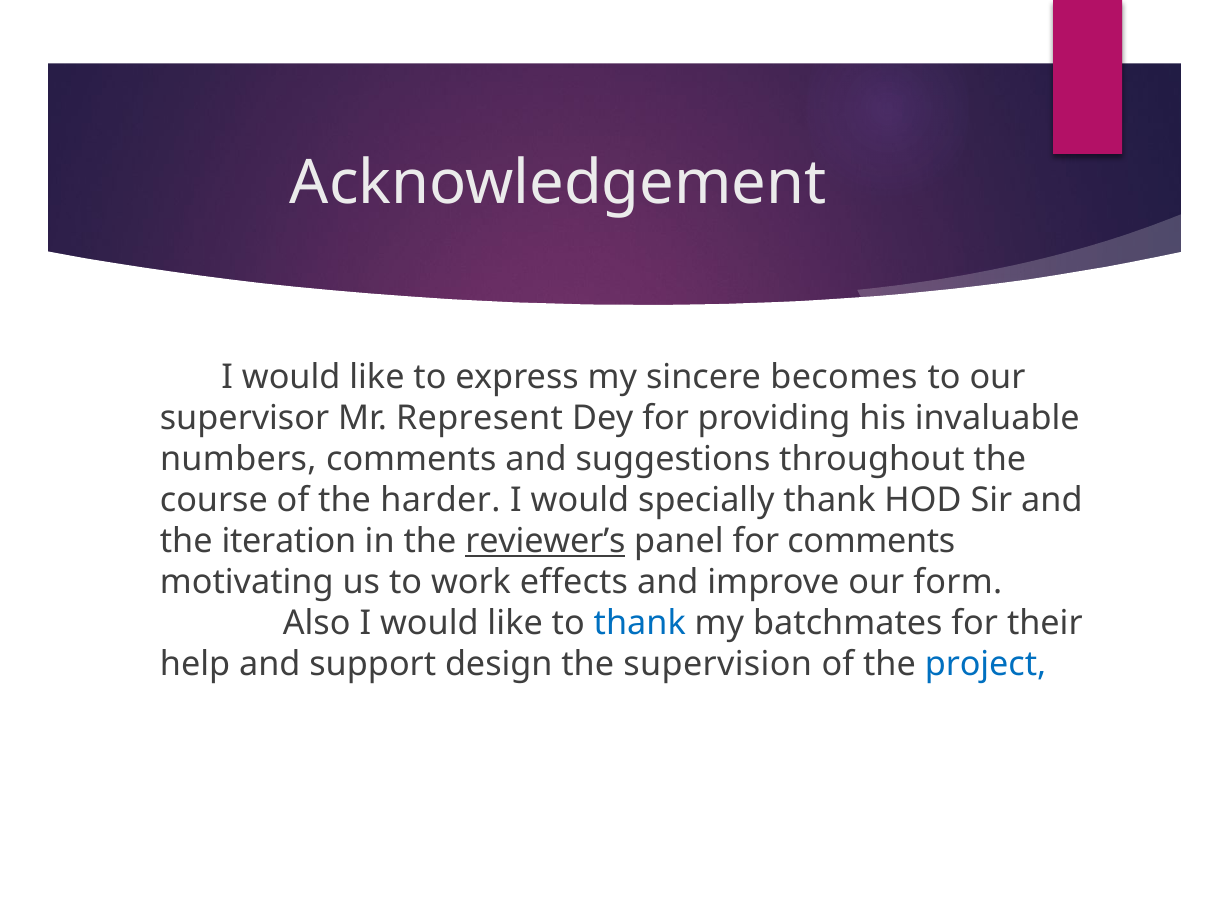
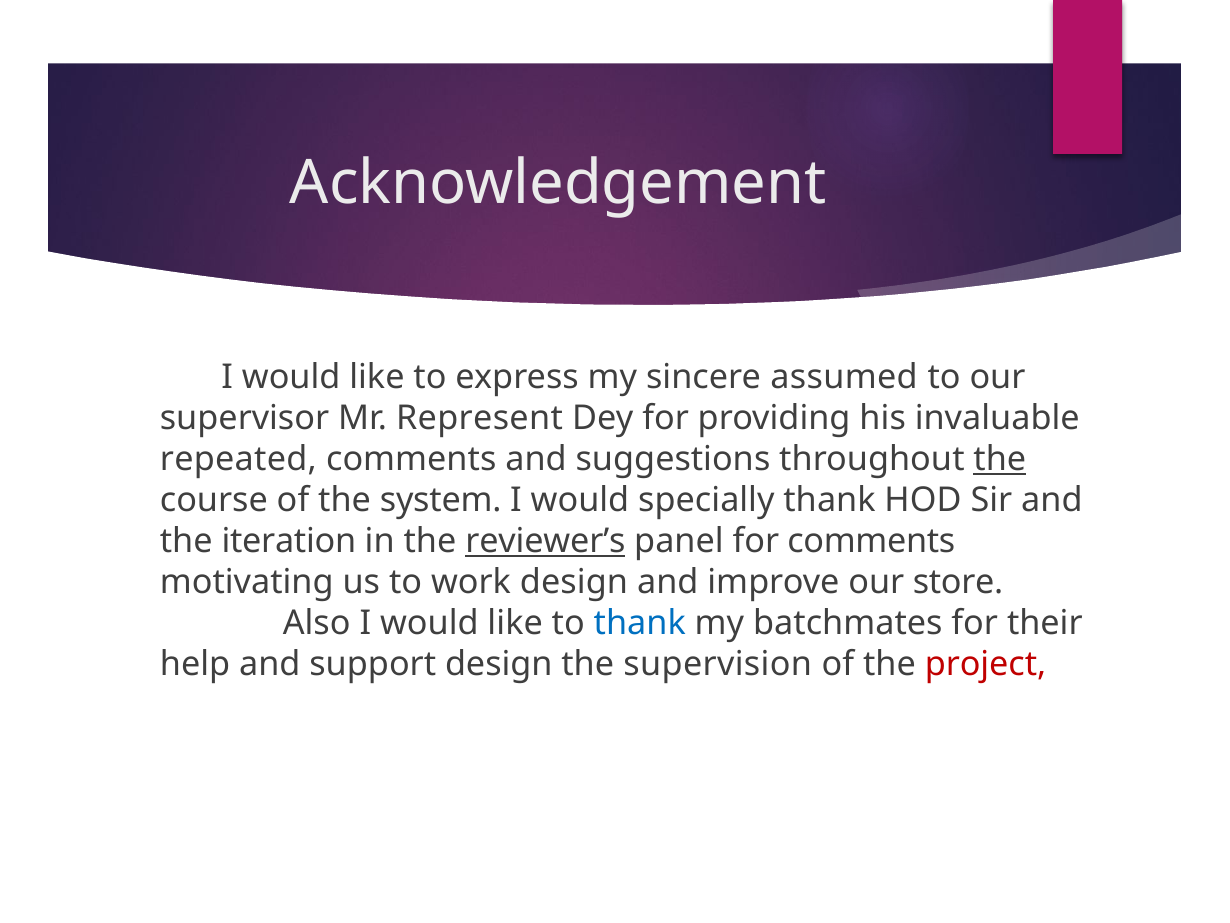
becomes: becomes -> assumed (844, 377)
numbers: numbers -> repeated (238, 459)
the underline: none -> present (1000, 459)
harder: harder -> system (441, 500)
work effects: effects -> design (574, 582)
form: form -> store (958, 582)
project colour: blue -> red (986, 664)
